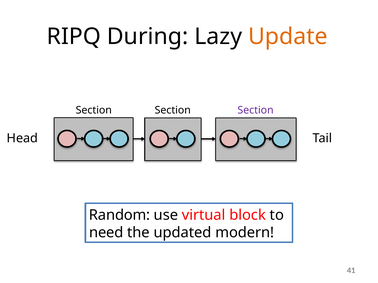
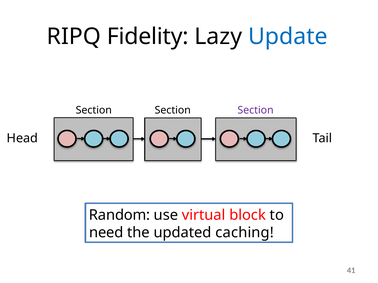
During: During -> Fidelity (148, 37)
Update colour: orange -> blue (288, 37)
modern: modern -> caching (245, 233)
